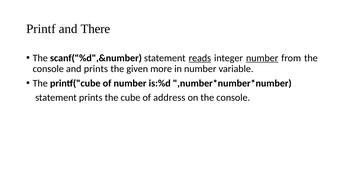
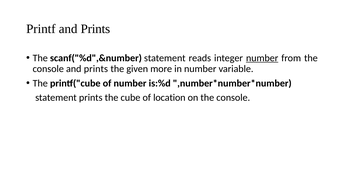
Printf and There: There -> Prints (95, 29)
reads underline: present -> none (200, 58)
address: address -> location (169, 98)
